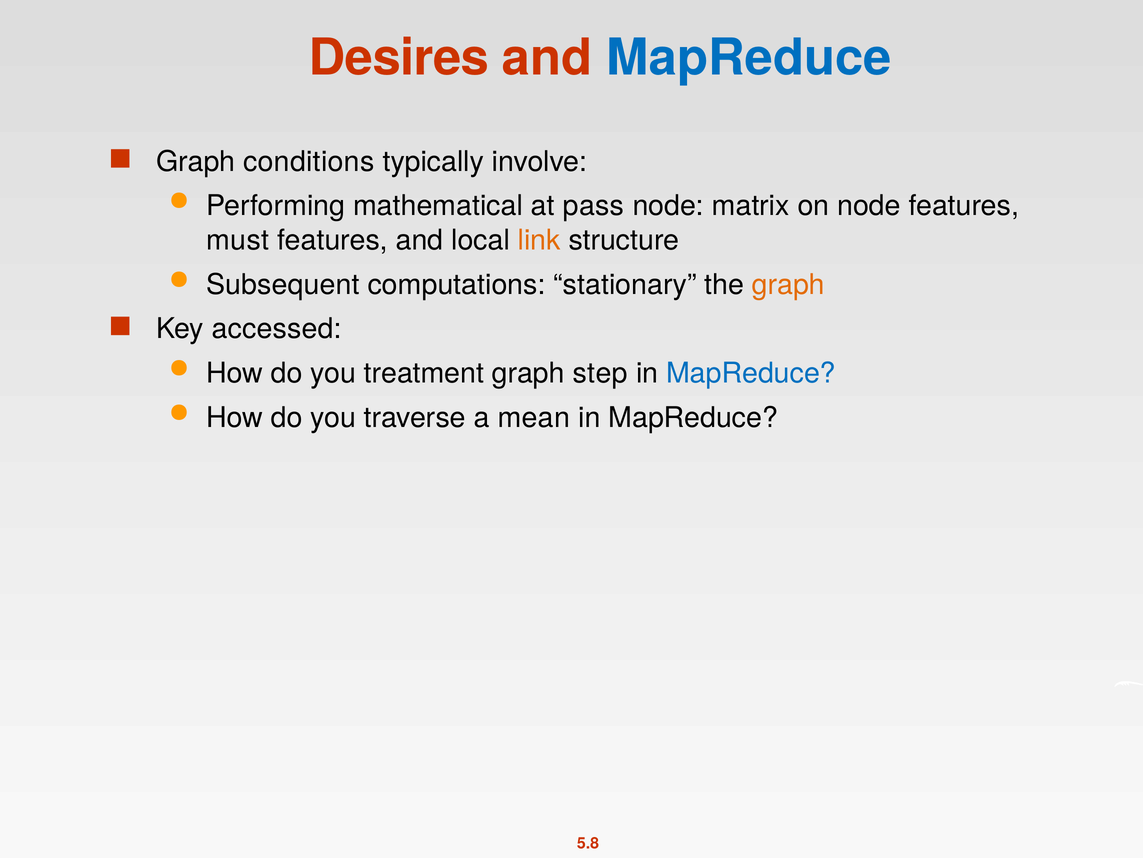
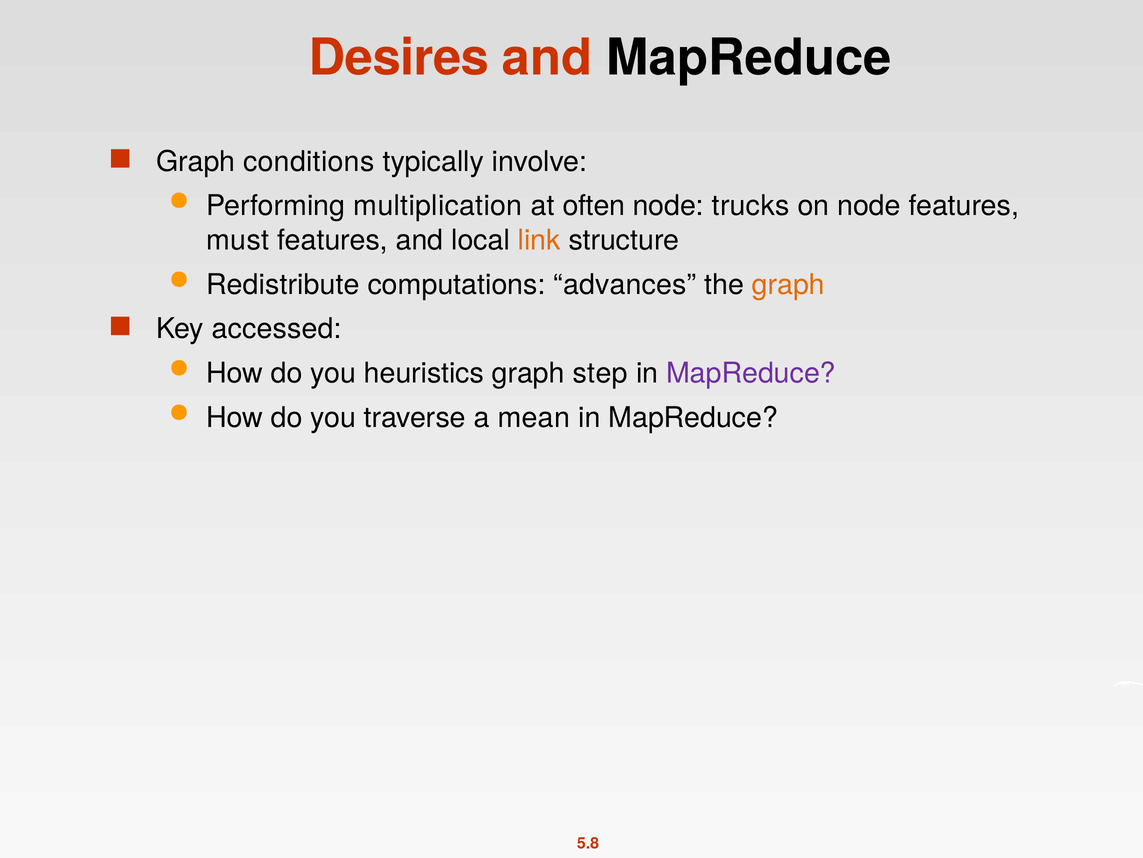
MapReduce colour: blue -> black (749, 58)
mathematical: mathematical -> multiplication (438, 206)
pass: pass -> often (594, 206)
matrix: matrix -> trucks (751, 206)
Subsequent: Subsequent -> Redistribute (283, 284)
stationary: stationary -> advances (625, 284)
treatment: treatment -> heuristics (424, 373)
MapReduce colour: blue -> purple (751, 373)
